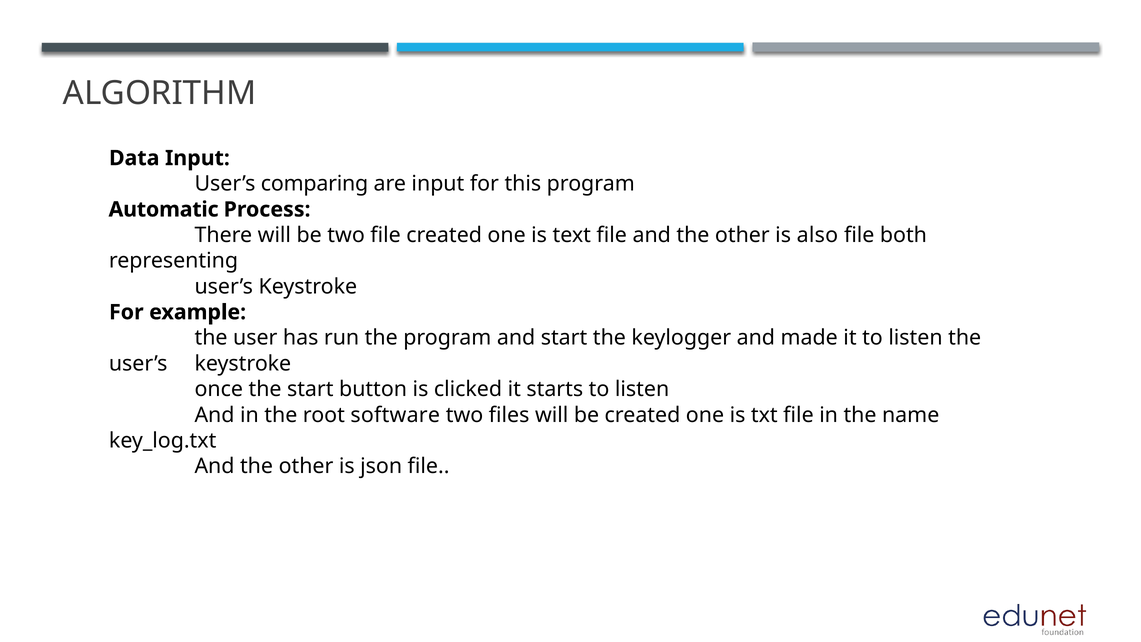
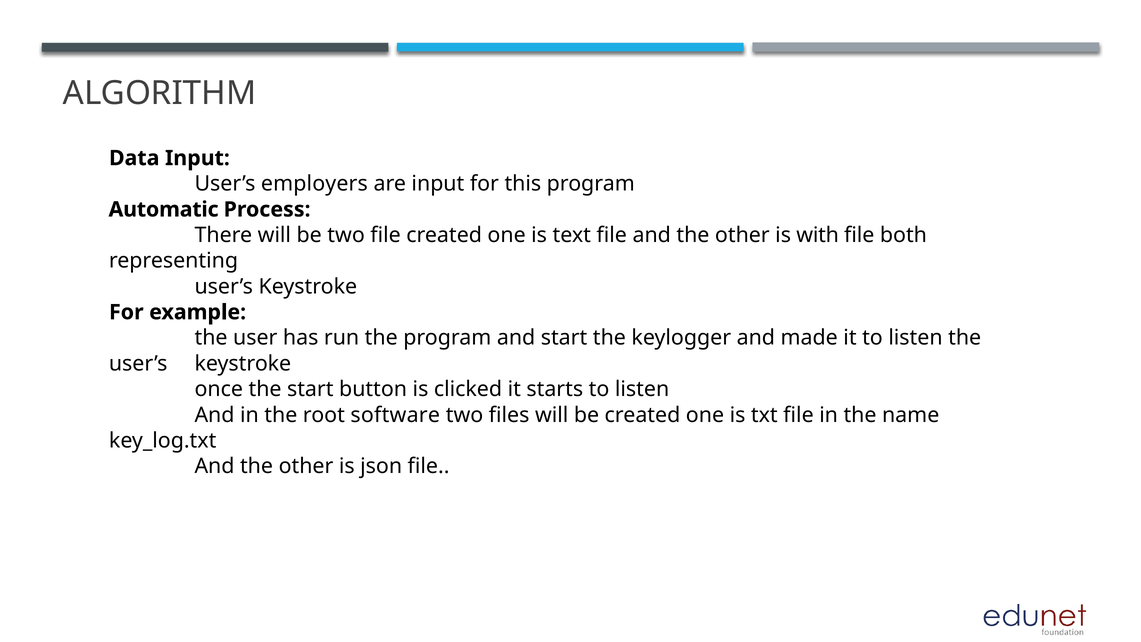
comparing: comparing -> employers (314, 184)
also: also -> with (818, 235)
